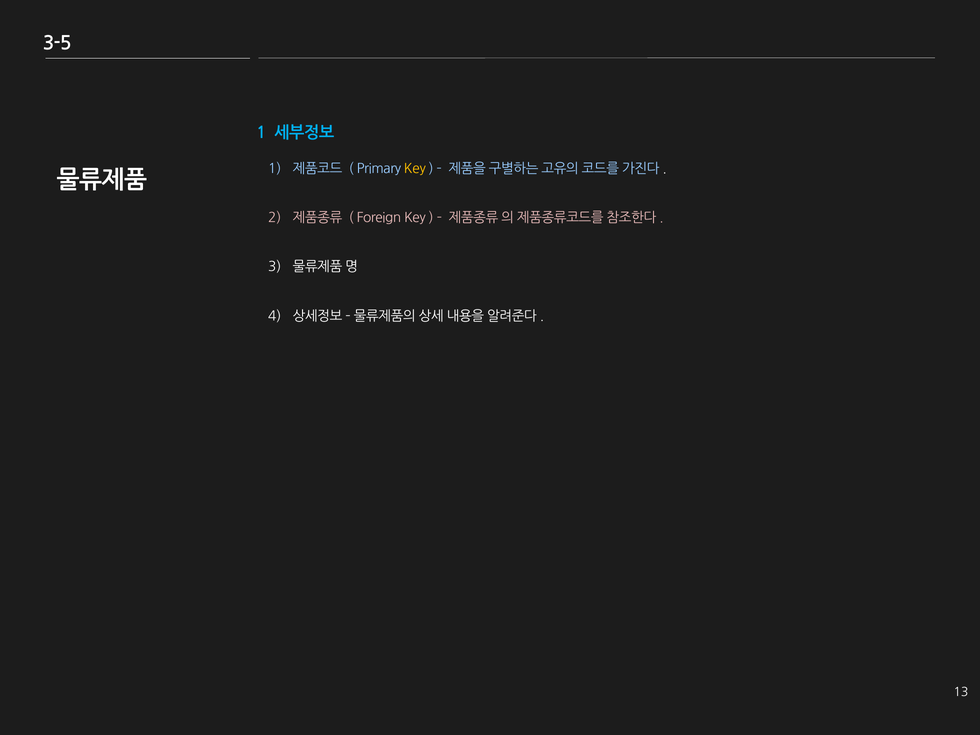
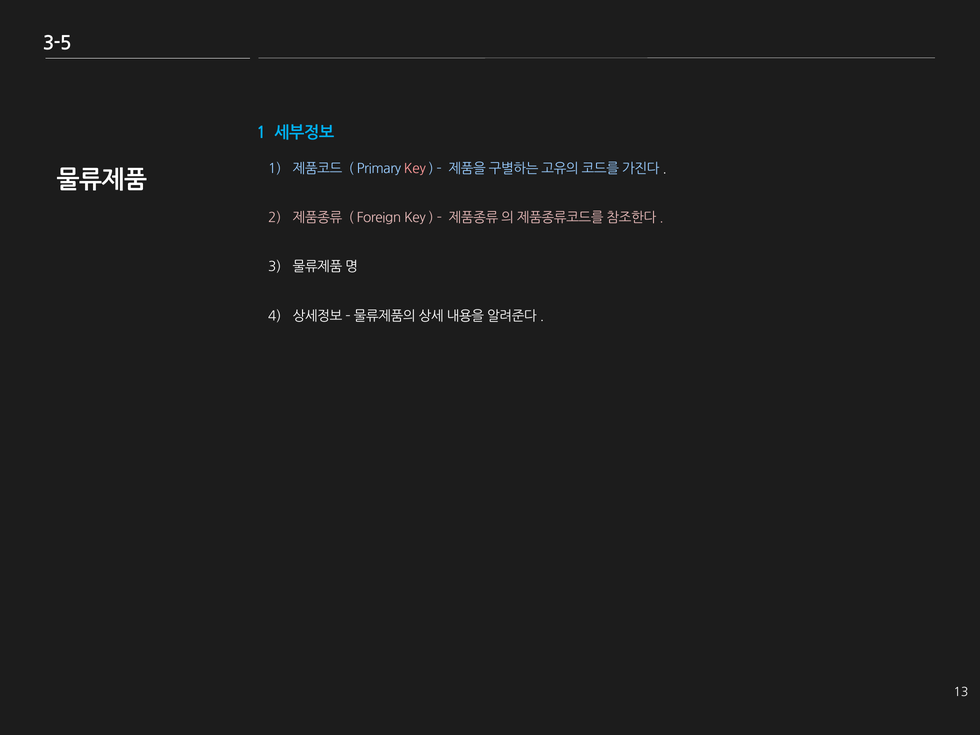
Key colour: yellow -> pink (415, 169)
